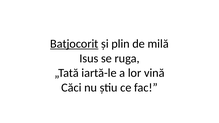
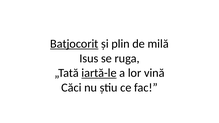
iartă-le underline: none -> present (99, 73)
